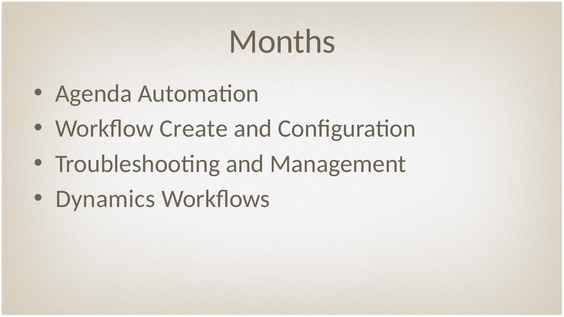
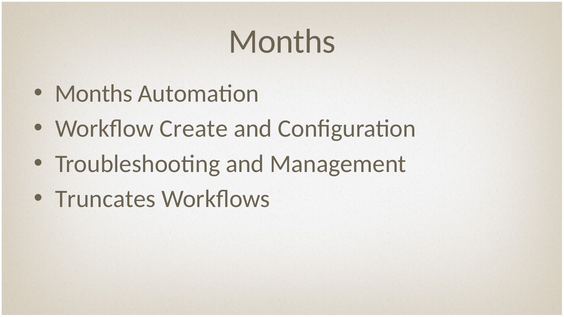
Agenda: Agenda -> Months (94, 94)
Dynamics: Dynamics -> Truncates (105, 199)
